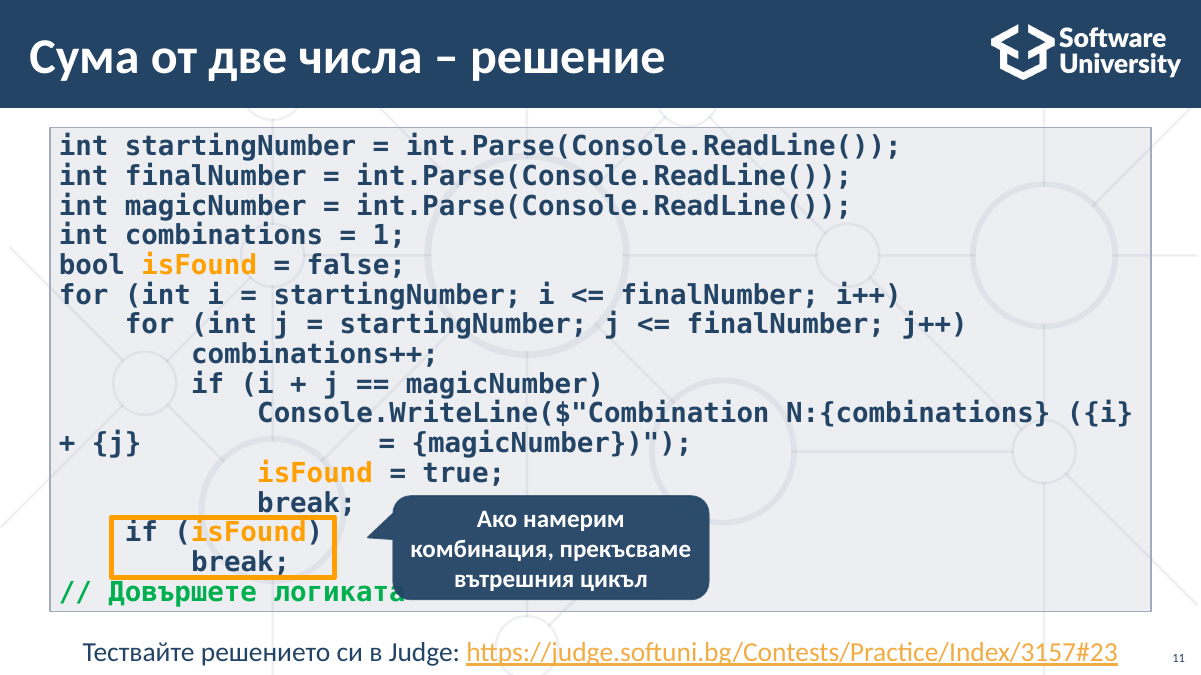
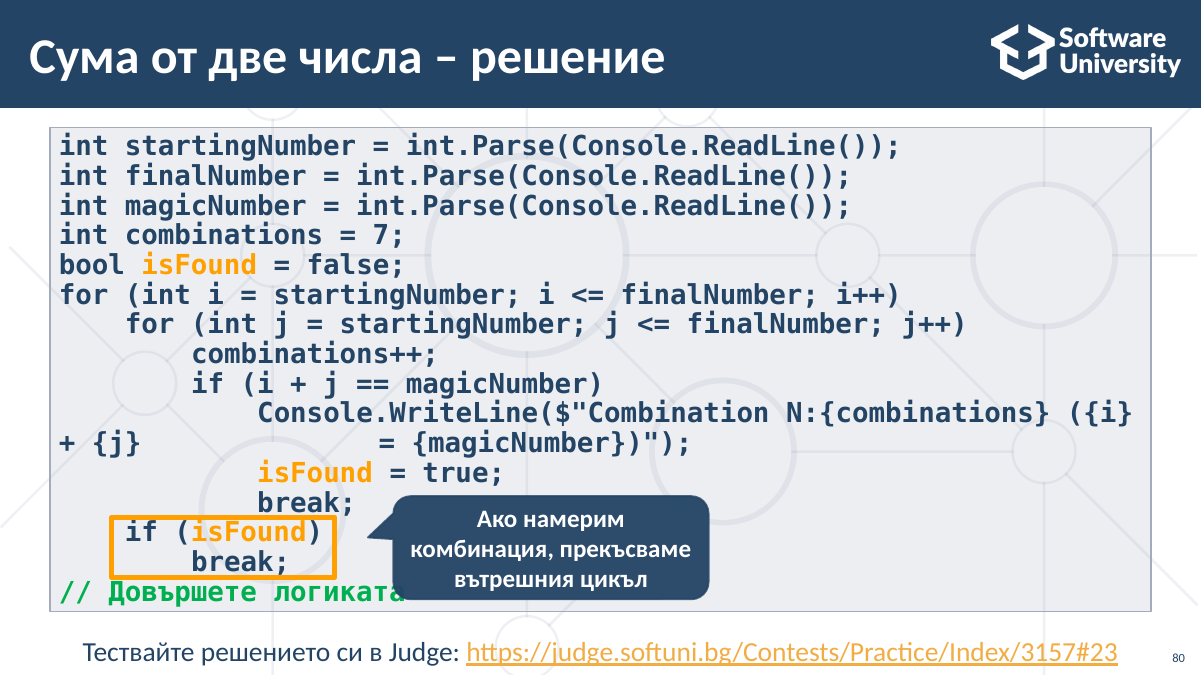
1: 1 -> 7 (389, 236)
11: 11 -> 80 (1179, 659)
